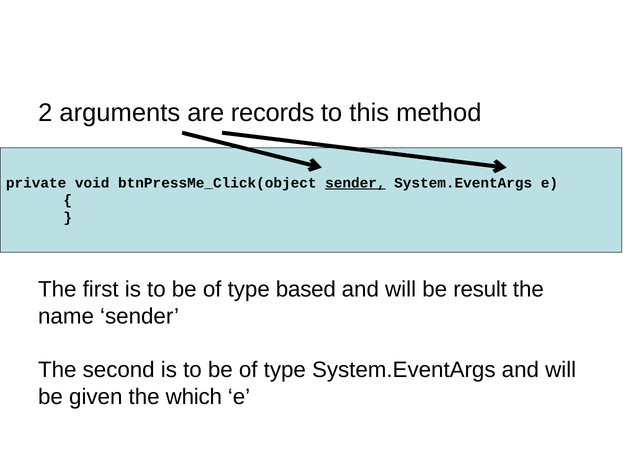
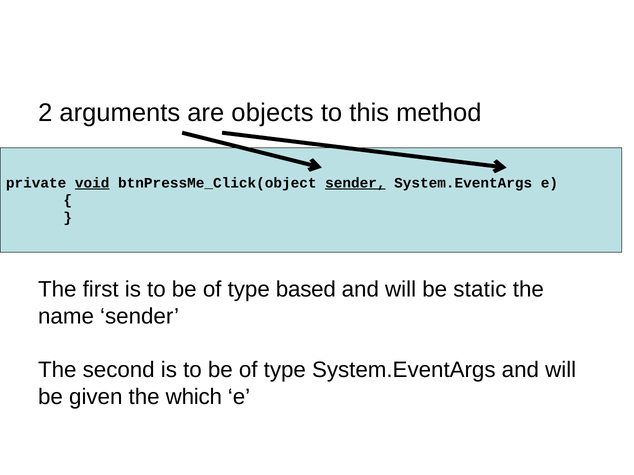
records: records -> objects (272, 113)
void underline: none -> present (92, 183)
result: result -> static (480, 290)
